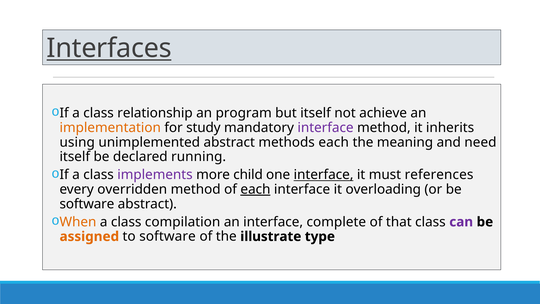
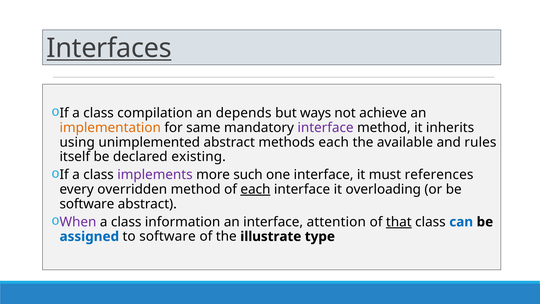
relationship: relationship -> compilation (155, 113)
program: program -> depends (244, 113)
but itself: itself -> ways (316, 113)
study: study -> same (203, 128)
meaning: meaning -> available (405, 142)
need: need -> rules (480, 142)
running: running -> existing (199, 157)
child: child -> such (248, 175)
interface underline: present -> none (324, 175)
When colour: orange -> purple (78, 222)
compilation: compilation -> information (183, 222)
complete: complete -> attention (336, 222)
that underline: none -> present (399, 222)
can colour: purple -> blue (461, 222)
assigned colour: orange -> blue (89, 236)
